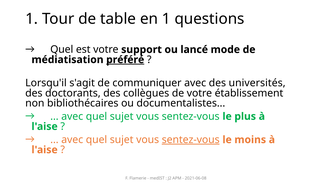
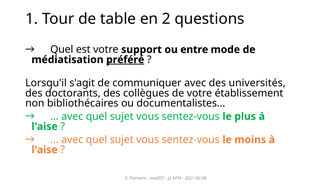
en 1: 1 -> 2 (166, 19)
lancé: lancé -> entre (194, 50)
sentez-vous underline: present -> none (191, 140)
